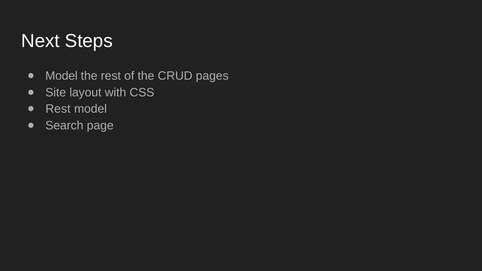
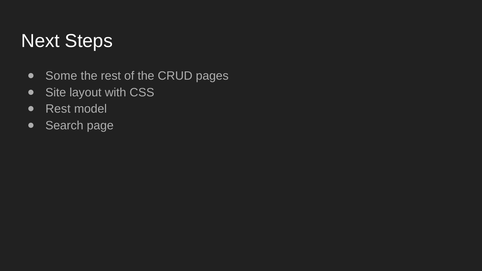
Model: Model -> Some (61, 76)
